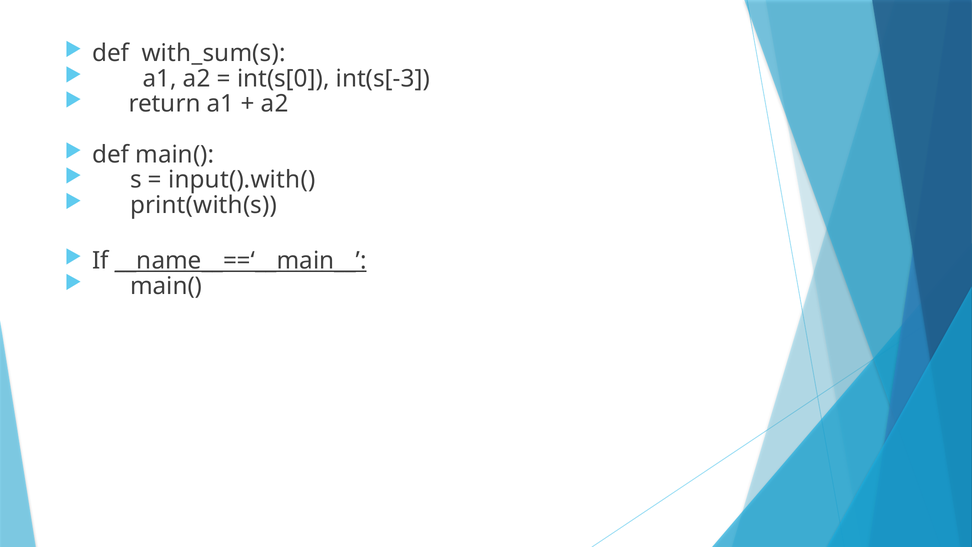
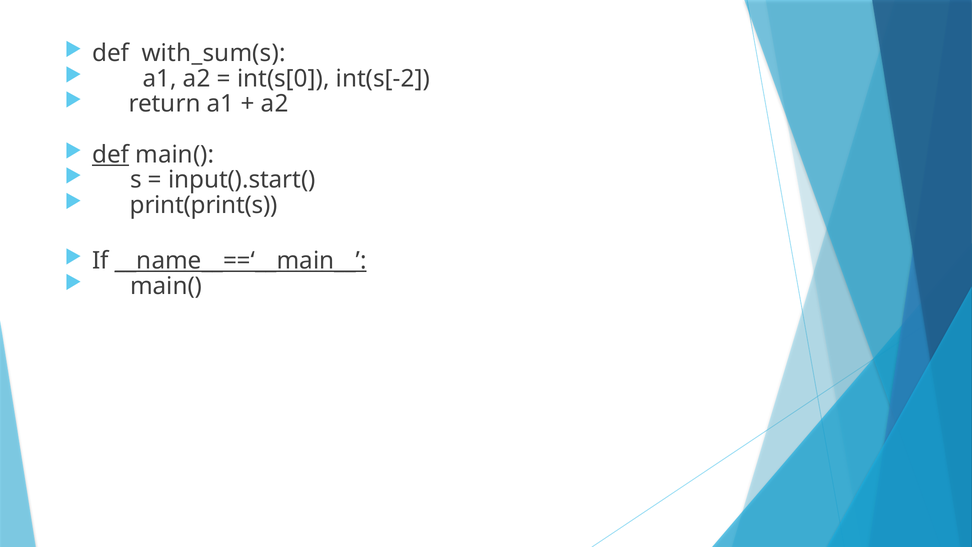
int(s[-3: int(s[-3 -> int(s[-2 (383, 79)
def underline: none -> present (111, 155)
input().with(: input().with( -> input().start( (242, 180)
print(with(s: print(with(s -> print(print(s (204, 205)
